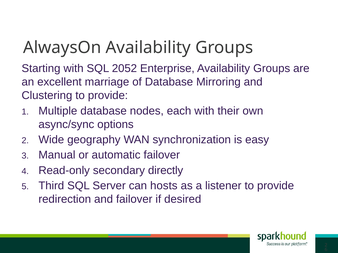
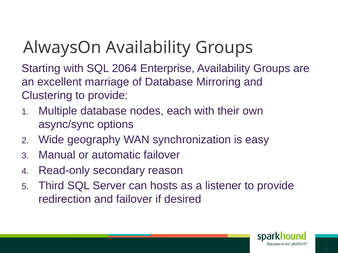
2052: 2052 -> 2064 (124, 69)
directly: directly -> reason (166, 171)
